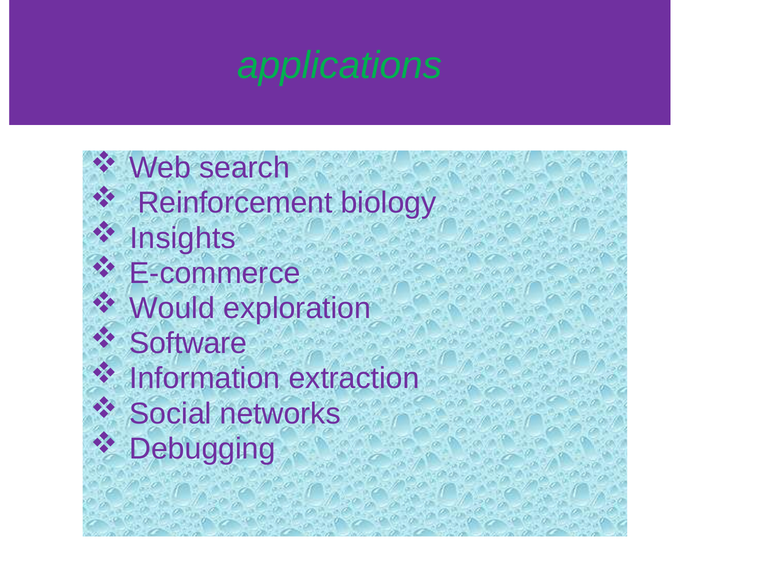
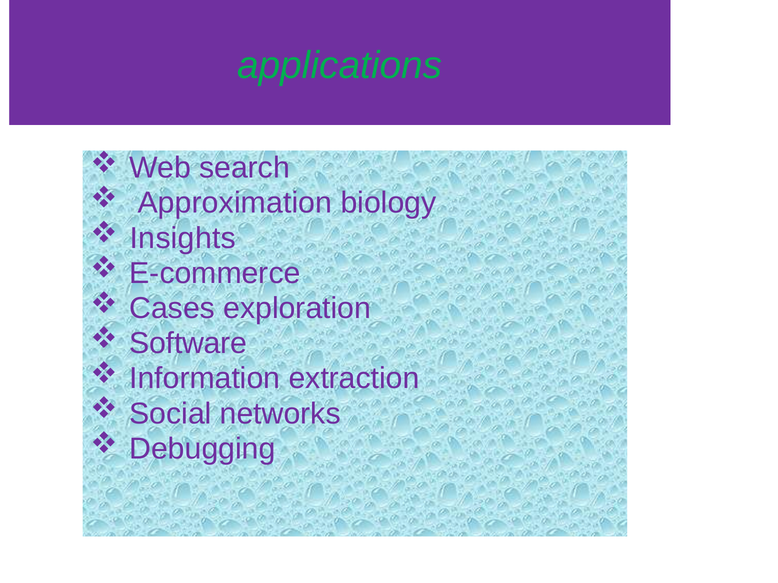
Reinforcement: Reinforcement -> Approximation (235, 203)
Would: Would -> Cases (172, 309)
